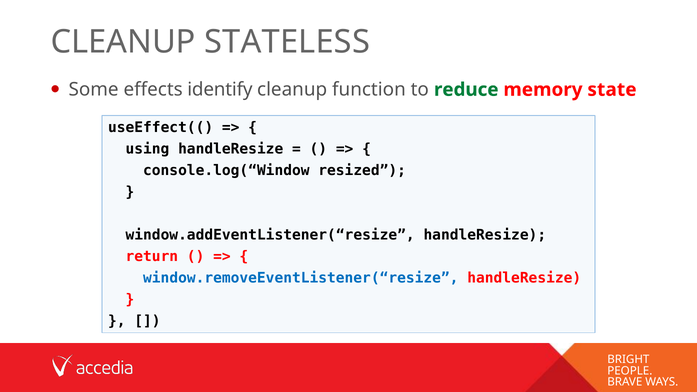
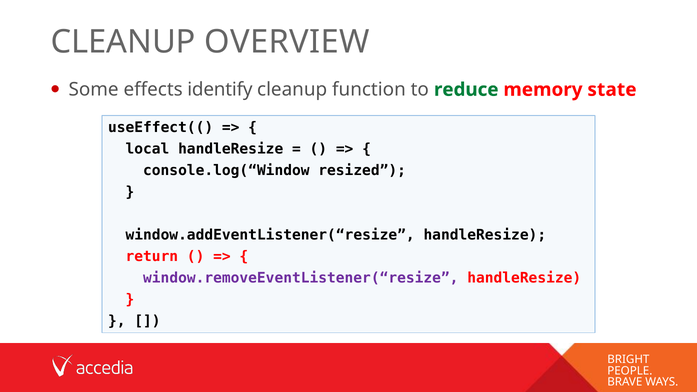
STATELESS: STATELESS -> OVERVIEW (287, 42)
using: using -> local (147, 149)
window.removeEventListener(“resize colour: blue -> purple (301, 278)
